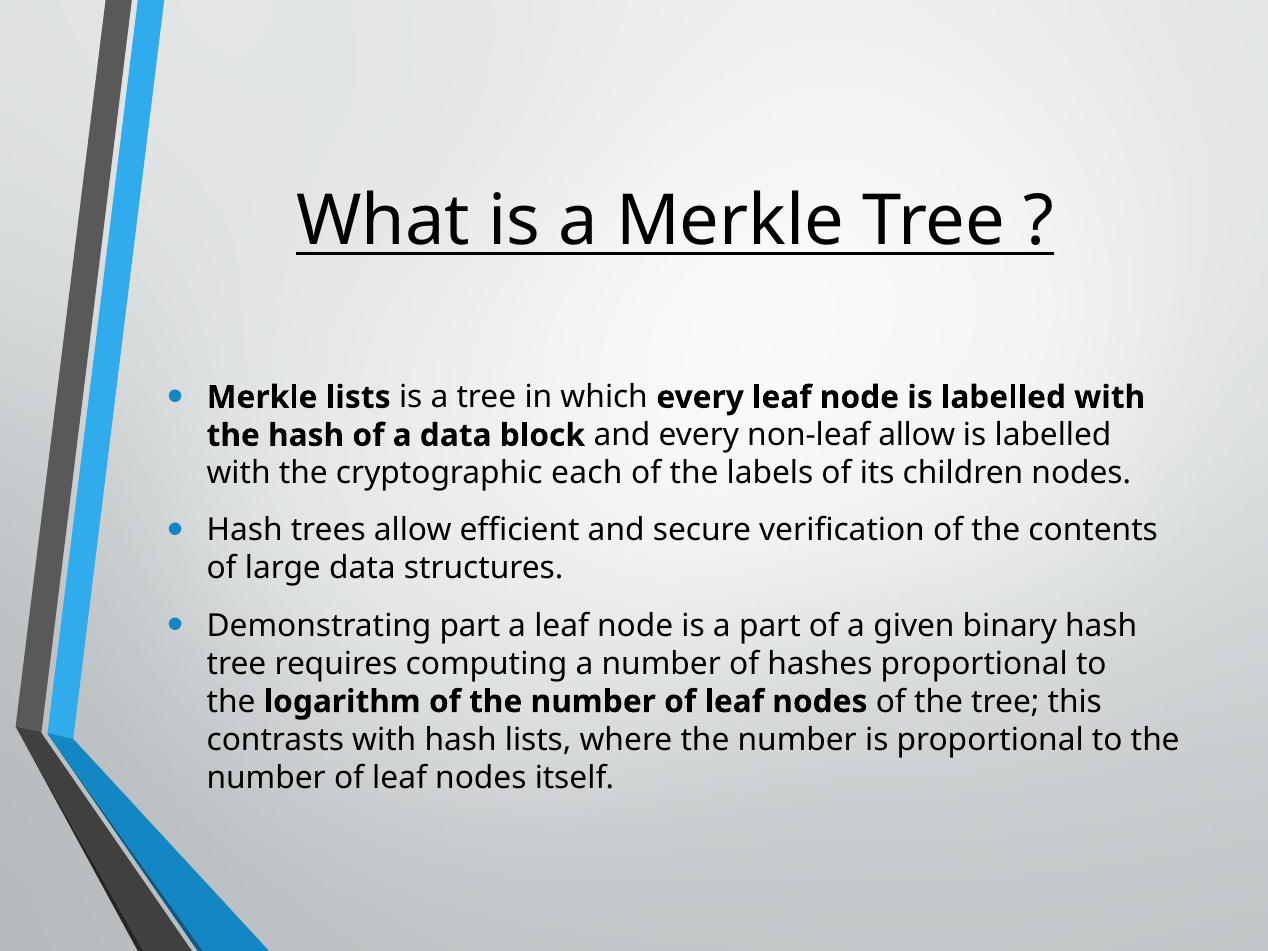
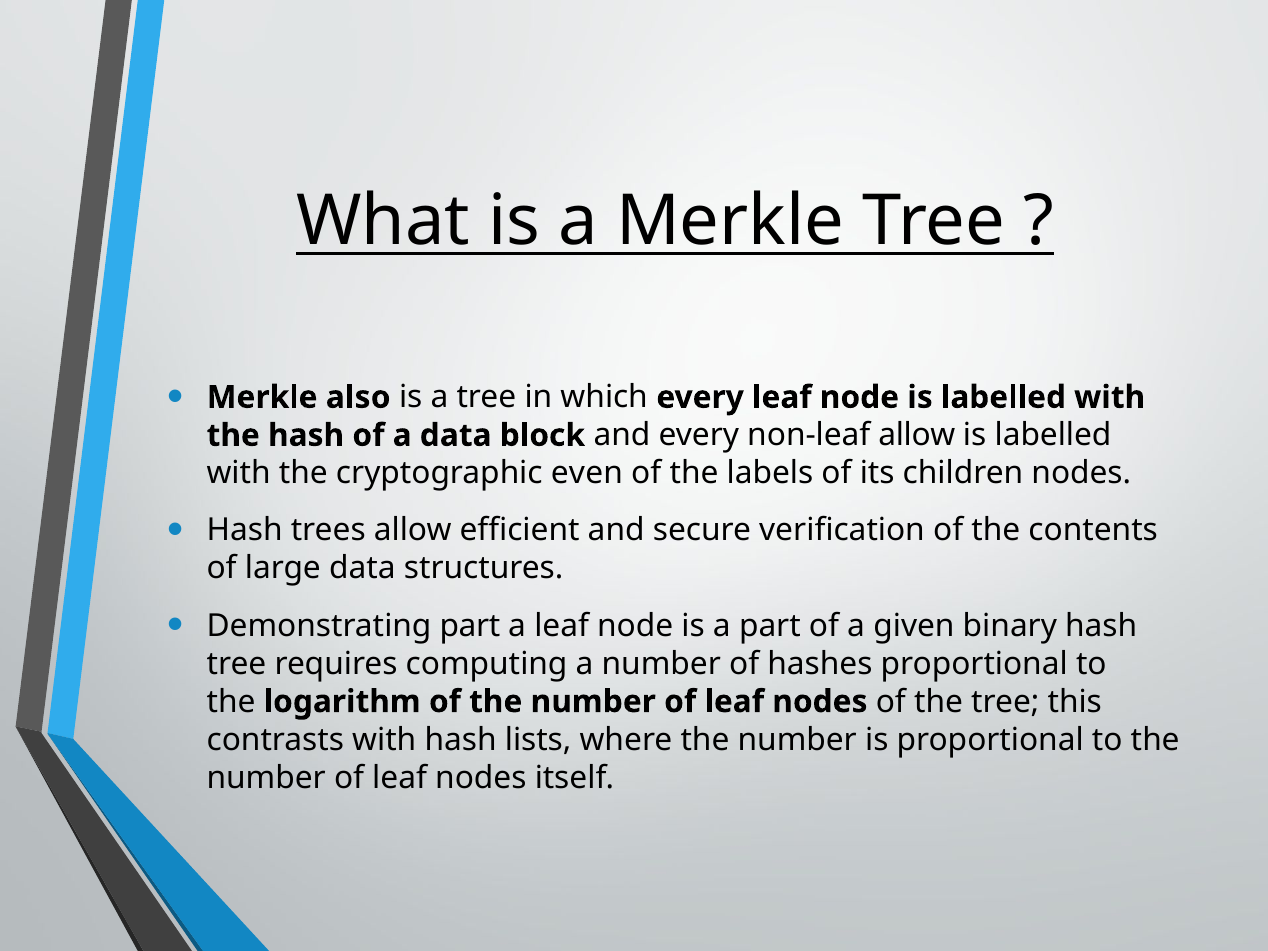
Merkle lists: lists -> also (358, 397)
each: each -> even (587, 473)
